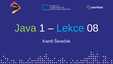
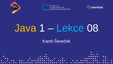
Java colour: light green -> yellow (25, 28)
